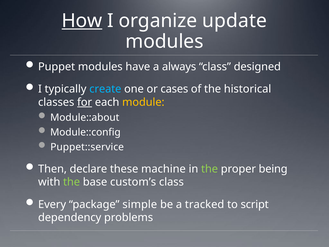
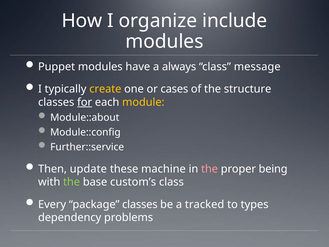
How underline: present -> none (82, 21)
update: update -> include (235, 21)
designed: designed -> message (257, 67)
create colour: light blue -> yellow (105, 89)
historical: historical -> structure (248, 89)
Puppet::service: Puppet::service -> Further::service (87, 147)
declare: declare -> update (88, 169)
the colour: light green -> pink (210, 169)
package simple: simple -> classes (140, 204)
script: script -> types (255, 204)
